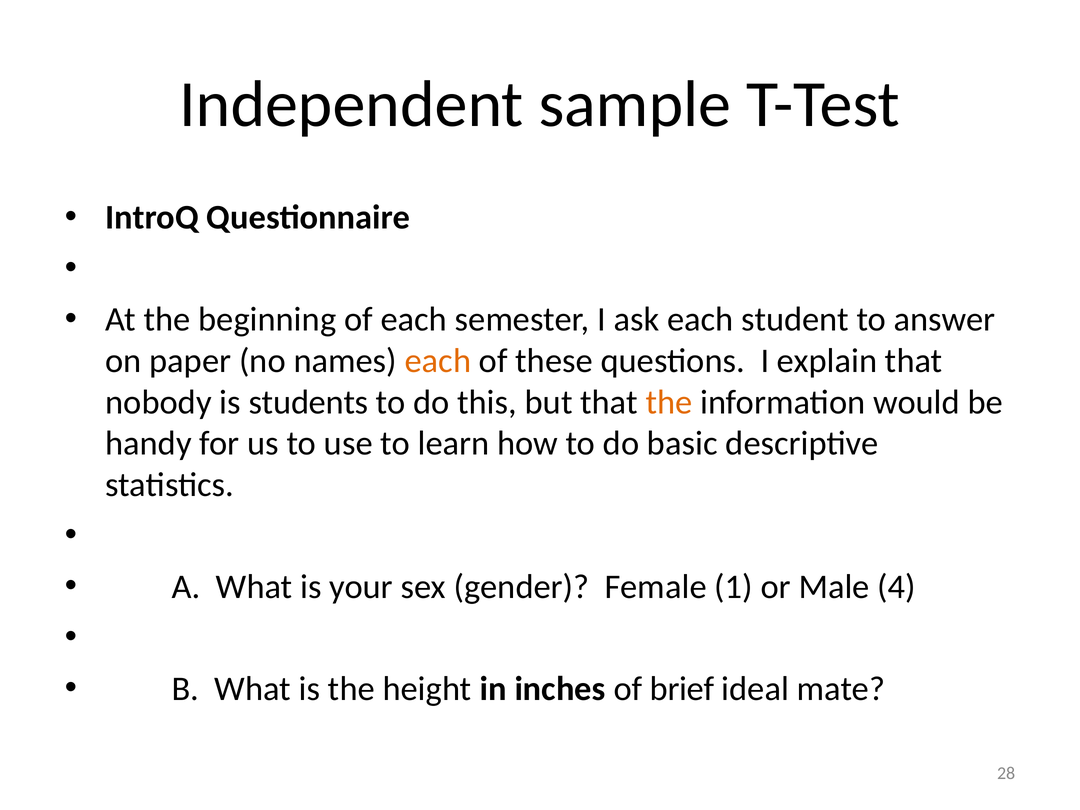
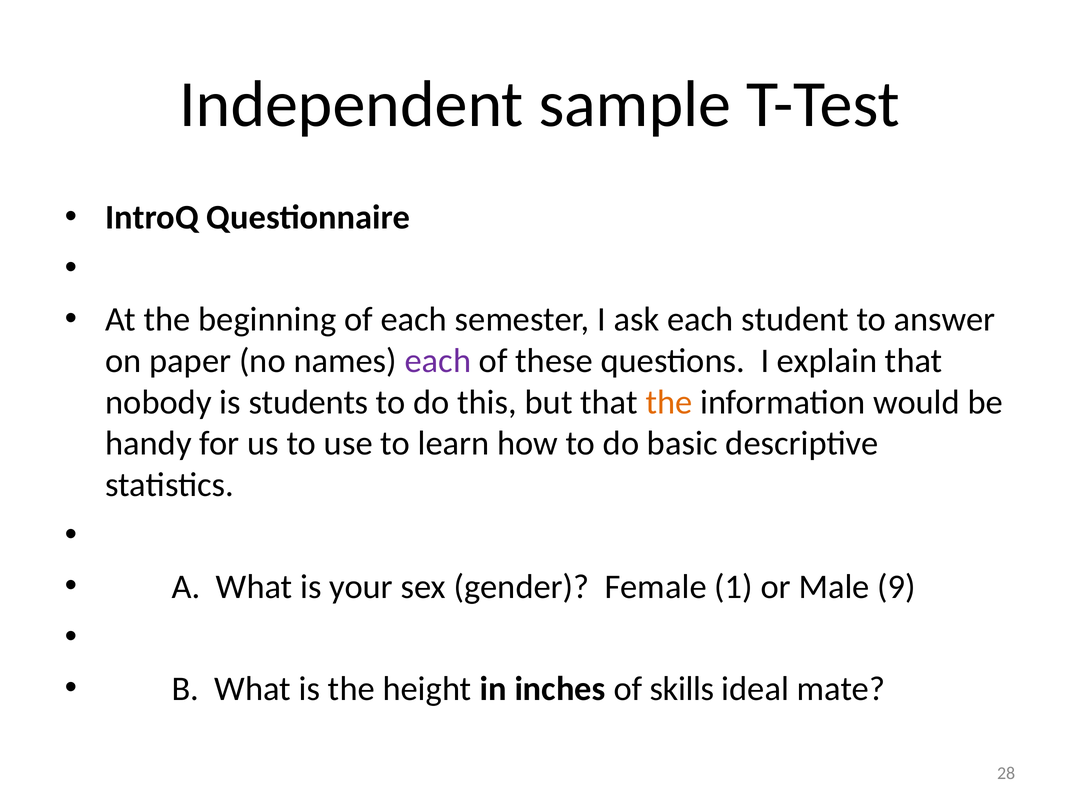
each colour: orange -> purple (438, 361)
4: 4 -> 9 (897, 587)
brief: brief -> skills (682, 689)
